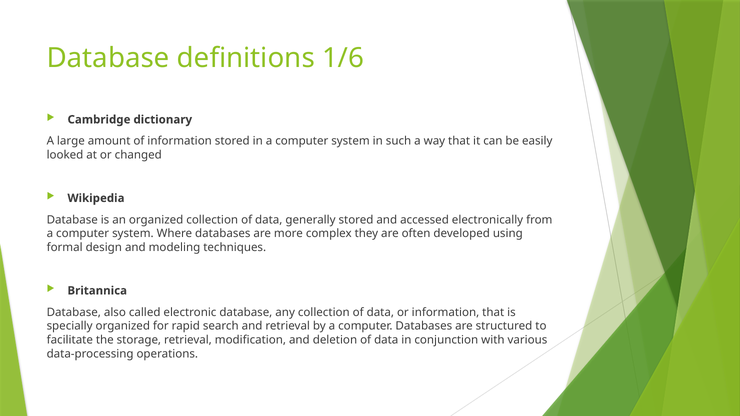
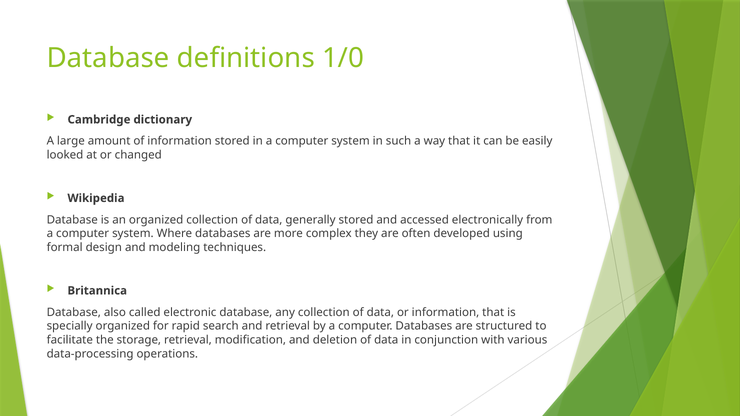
1/6: 1/6 -> 1/0 (343, 58)
